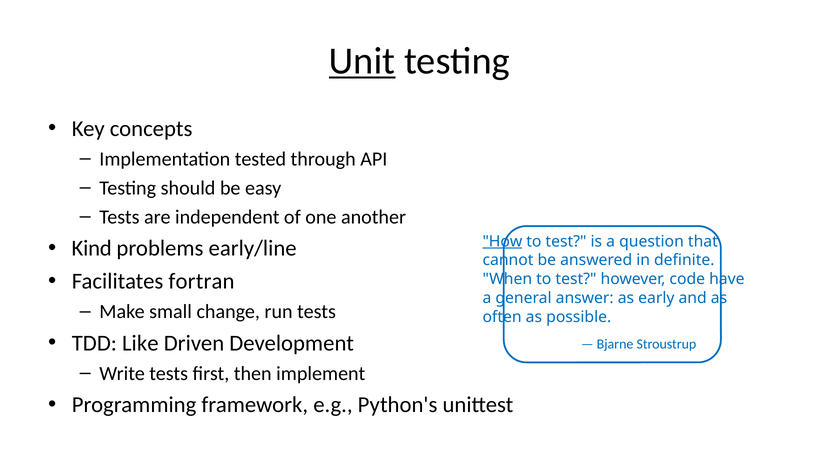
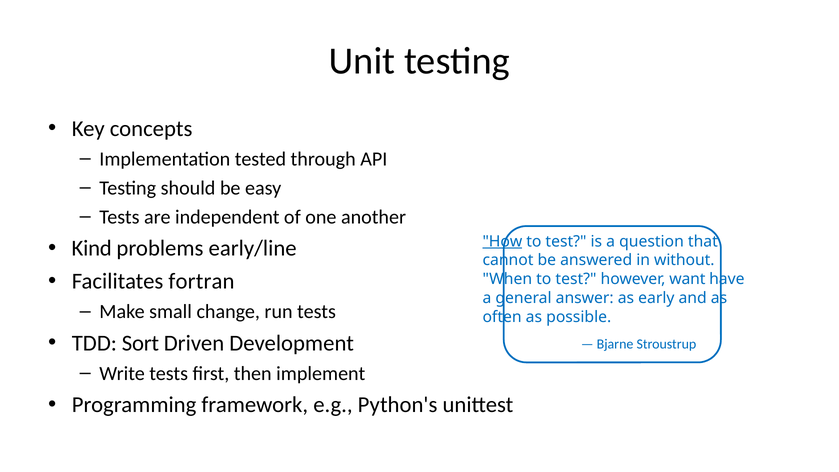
Unit underline: present -> none (362, 61)
definite: definite -> without (684, 260)
code: code -> want (687, 279)
Like: Like -> Sort (140, 343)
